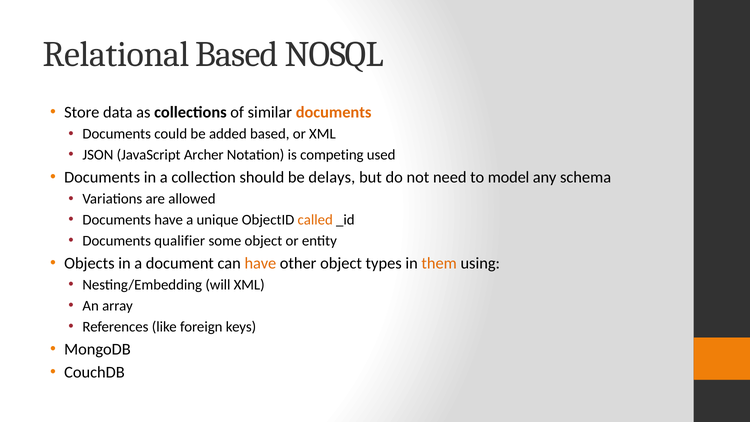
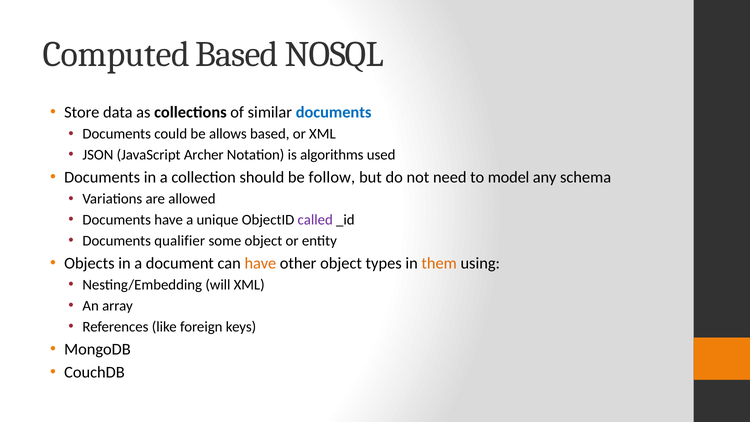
Relational: Relational -> Computed (116, 55)
documents colour: orange -> blue (334, 112)
added: added -> allows (228, 134)
competing: competing -> algorithms (332, 155)
delays: delays -> follow (332, 177)
called colour: orange -> purple (315, 220)
